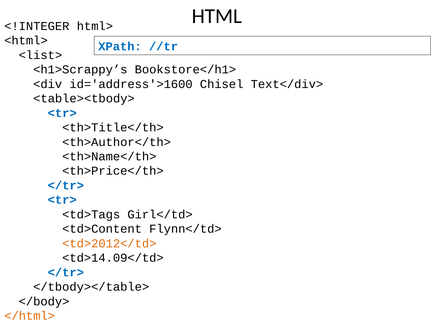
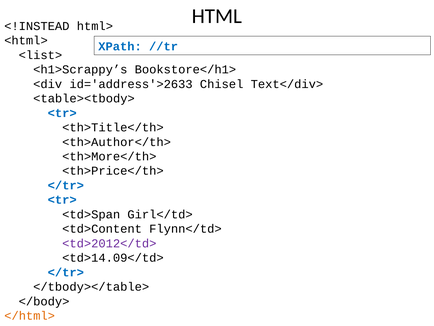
<!INTEGER: <!INTEGER -> <!INSTEAD (37, 26)
id='address'>1600: id='address'>1600 -> id='address'>2633 (131, 84)
<th>Name</th>: <th>Name</th> -> <th>More</th> (109, 156)
<td>Tags: <td>Tags -> <td>Span (91, 214)
<td>2012</td> colour: orange -> purple (109, 243)
